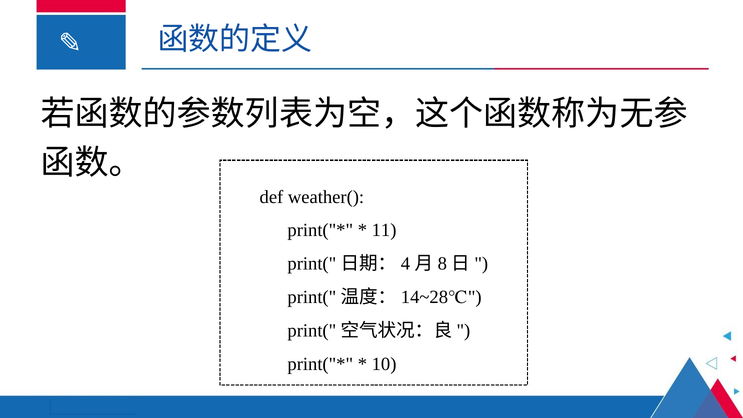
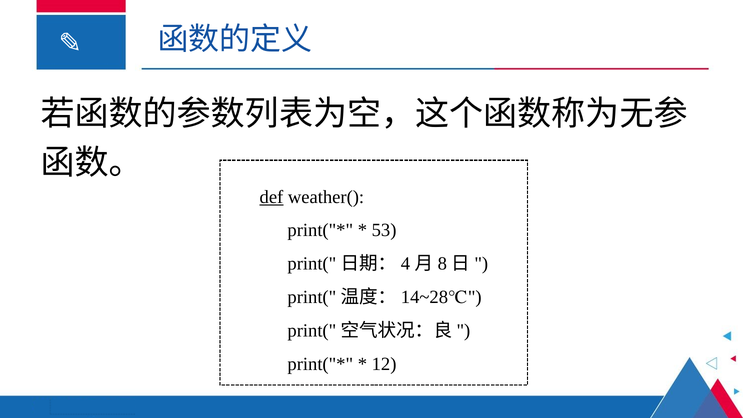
def underline: none -> present (271, 197)
11: 11 -> 53 (384, 230)
10: 10 -> 12 (384, 364)
